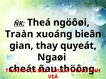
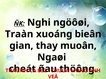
Theá: Theá -> Nghi (39, 23)
quyeát: quyeát -> muoân (78, 46)
